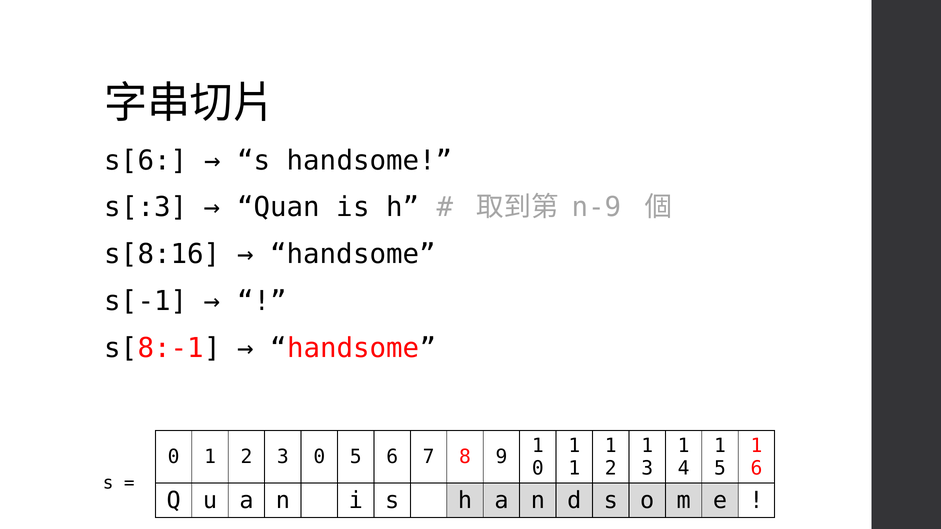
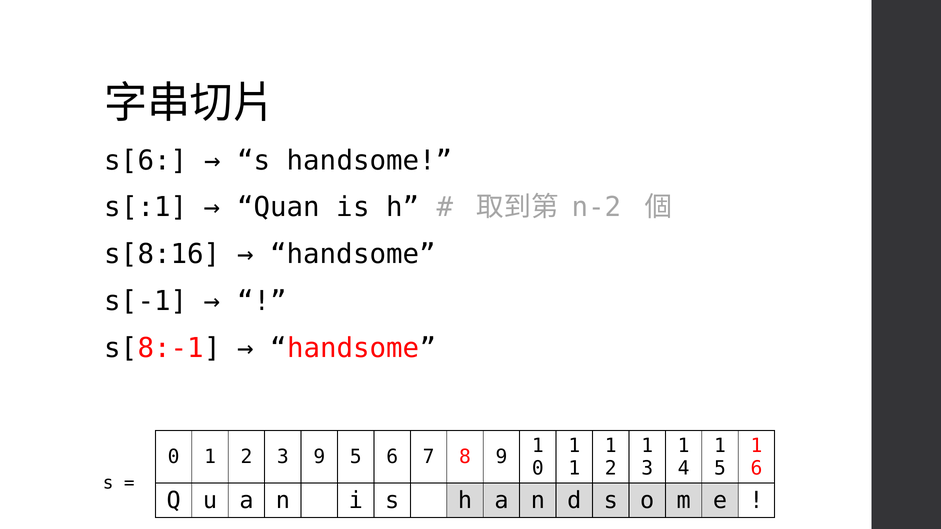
s[:3: s[:3 -> s[:1 (146, 208)
n-9: n-9 -> n-2 (596, 208)
3 0: 0 -> 9 (319, 457)
